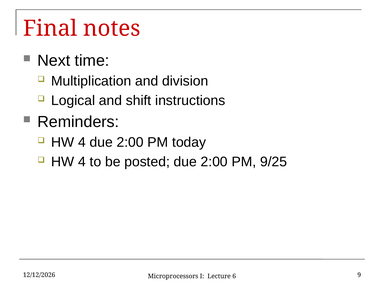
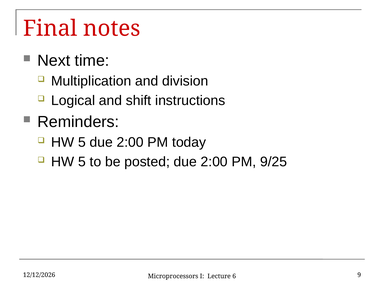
4: 4 -> 5 (82, 142)
4: 4 -> 5 (82, 162)
